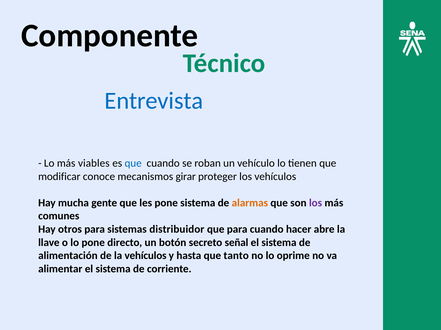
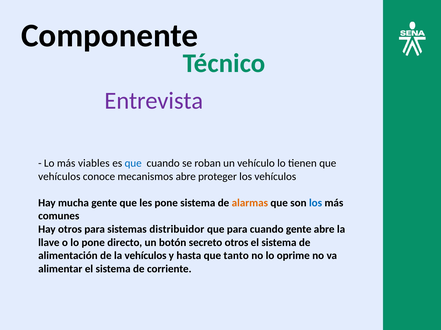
Entrevista colour: blue -> purple (154, 101)
modificar: modificar -> vehículos (59, 177)
mecanismos girar: girar -> abre (186, 177)
los colour: purple -> blue (316, 203)
cuando hacer: hacer -> gente (299, 230)
secreto señal: señal -> otros (237, 243)
